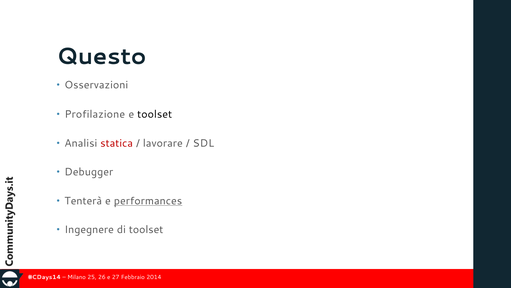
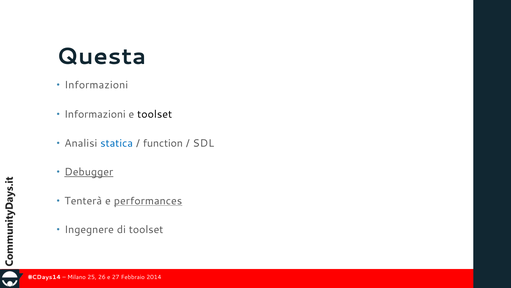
Questo: Questo -> Questa (102, 56)
Osservazioni: Osservazioni -> Informazioni (96, 85)
Profilazione: Profilazione -> Informazioni (95, 114)
statica colour: red -> blue (117, 143)
lavorare: lavorare -> function (163, 143)
Debugger underline: none -> present (89, 172)
